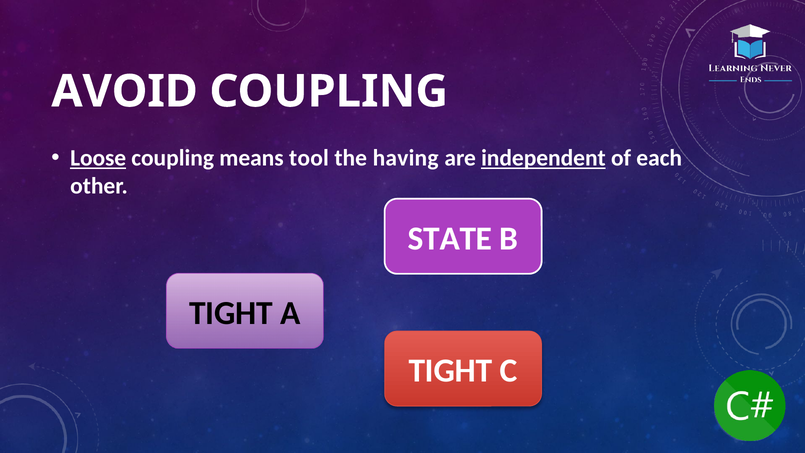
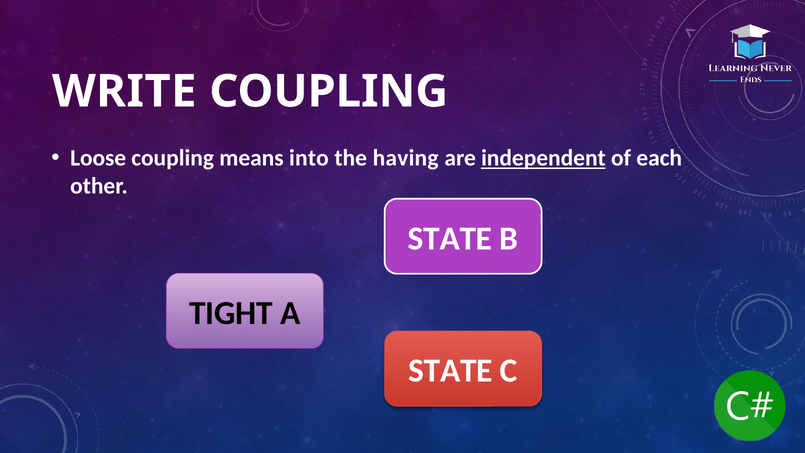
AVOID: AVOID -> WRITE (124, 91)
Loose underline: present -> none (98, 158)
tool: tool -> into (309, 158)
TIGHT: TIGHT -> STATE (451, 371)
